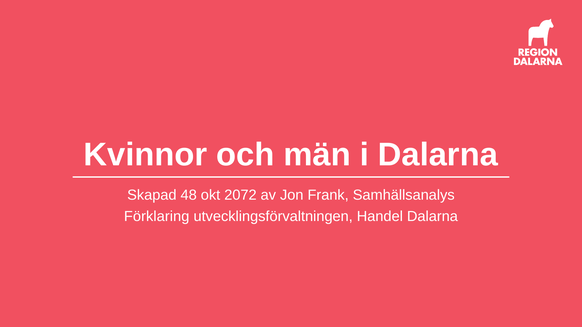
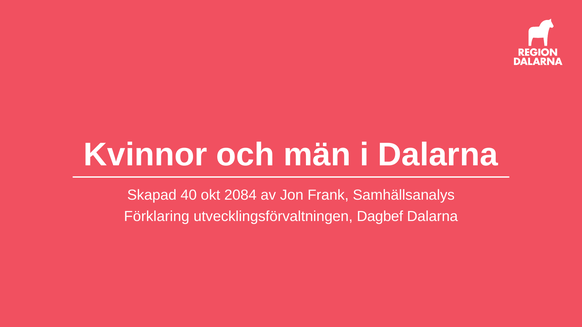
48: 48 -> 40 (189, 195)
2072: 2072 -> 2084 (240, 195)
Handel: Handel -> Dagbef (380, 217)
